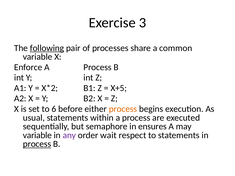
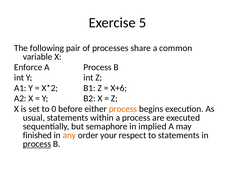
3: 3 -> 5 (143, 23)
following underline: present -> none (47, 48)
X+5: X+5 -> X+6 (119, 88)
6: 6 -> 0 (54, 109)
ensures: ensures -> implied (152, 127)
variable: variable -> finished (37, 135)
any colour: purple -> orange (69, 135)
wait: wait -> your (109, 135)
